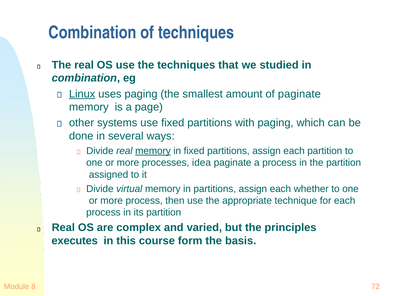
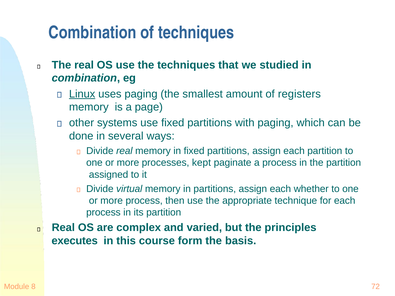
of paginate: paginate -> registers (299, 94)
memory underline: present -> none (153, 151)
idea: idea -> kept (201, 163)
